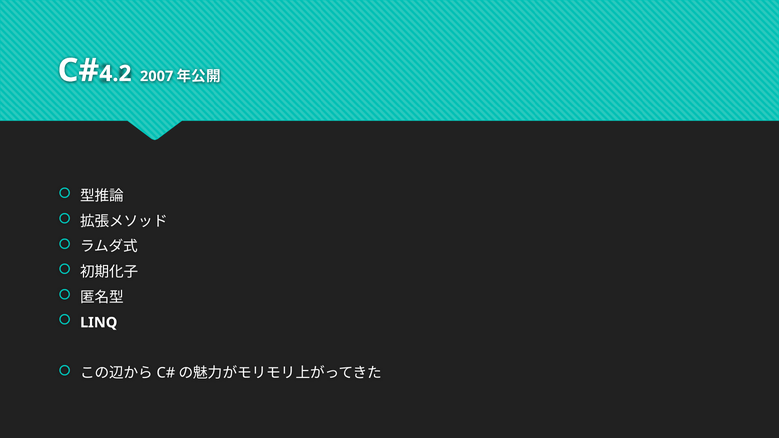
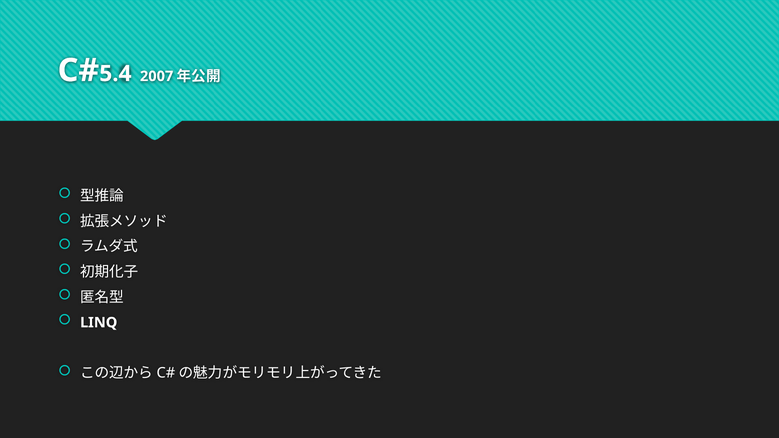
4.2: 4.2 -> 5.4 (115, 74)
